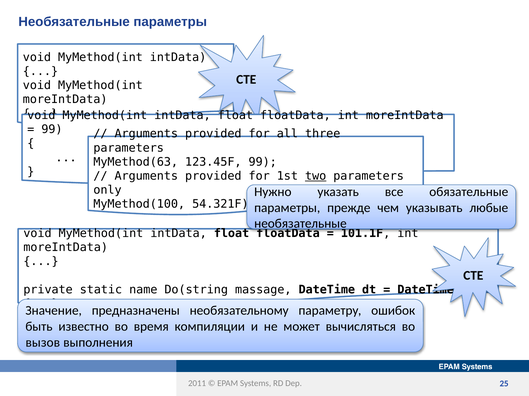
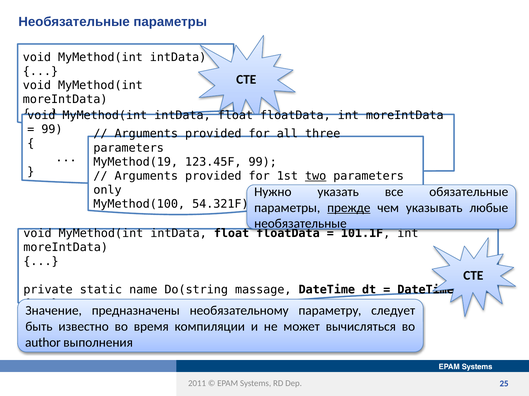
MyMethod(63: MyMethod(63 -> MyMethod(19 (136, 162)
прежде underline: none -> present (349, 208)
ошибок: ошибок -> следует (393, 311)
вызов: вызов -> author (43, 343)
